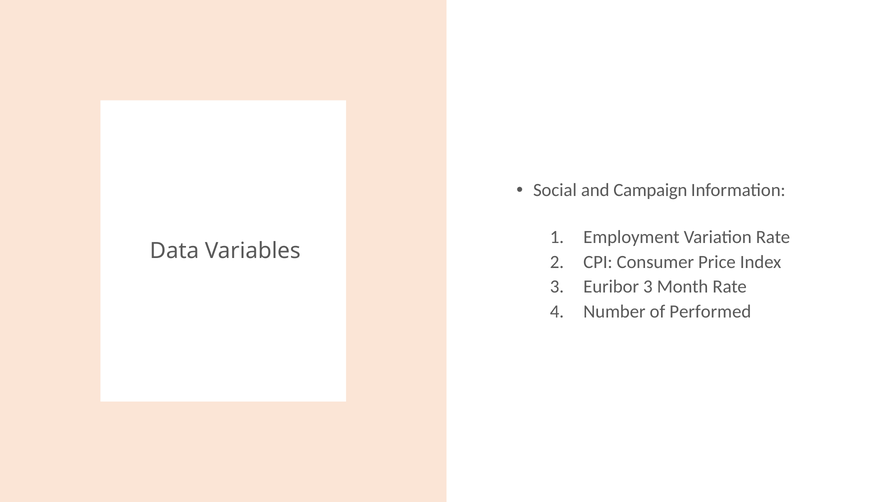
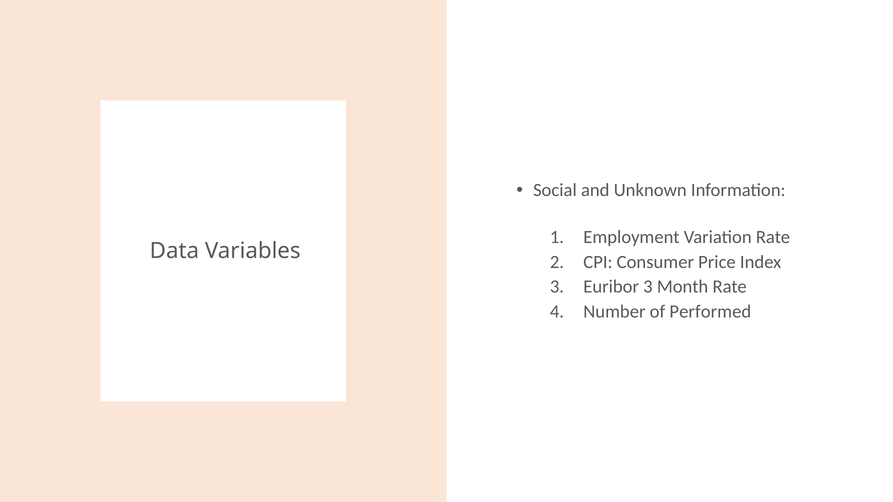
Campaign: Campaign -> Unknown (650, 190)
